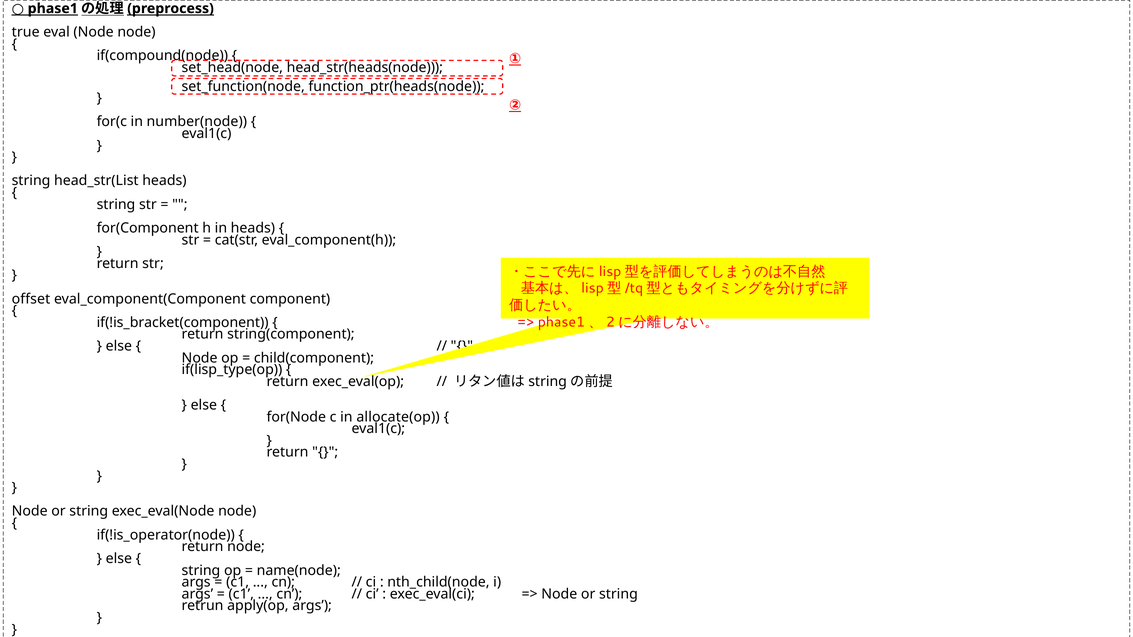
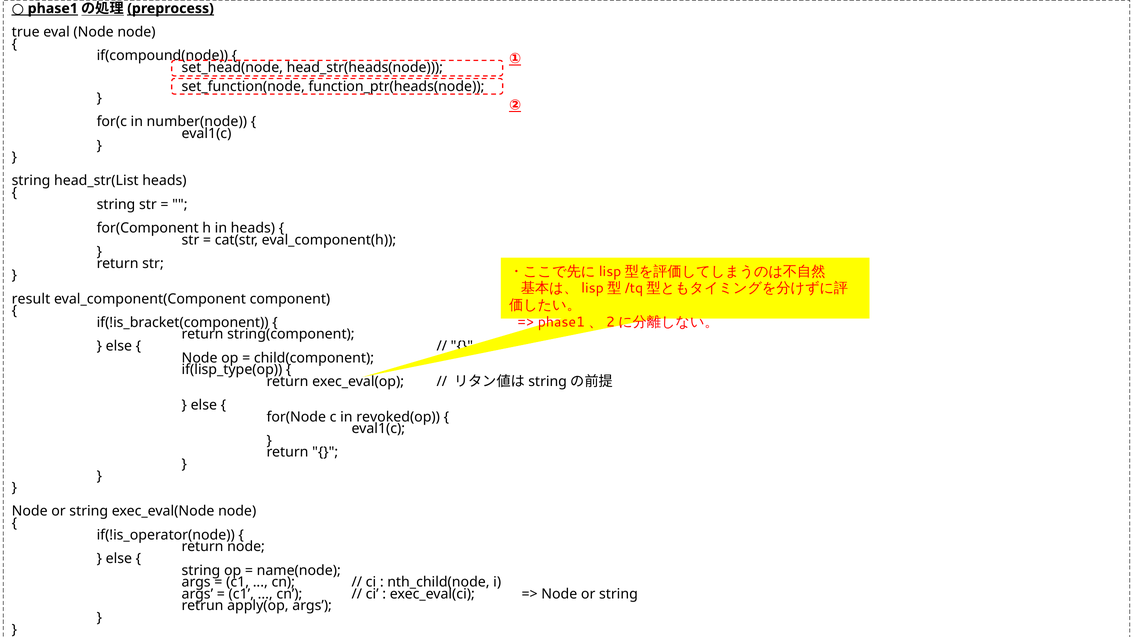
offset: offset -> result (31, 299)
allocate(op: allocate(op -> revoked(op (398, 417)
